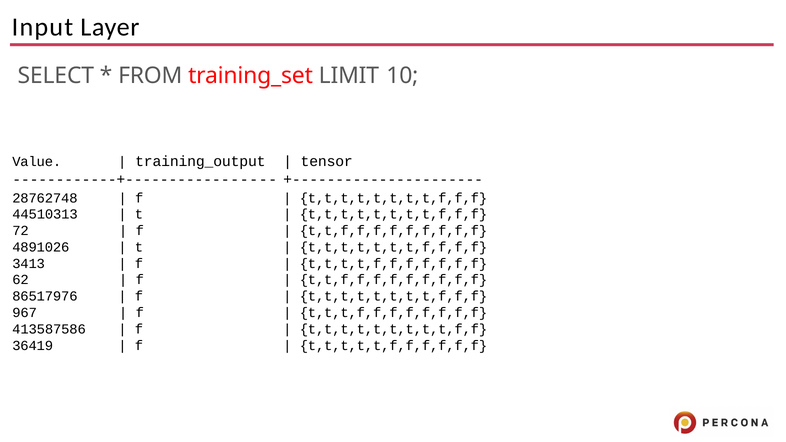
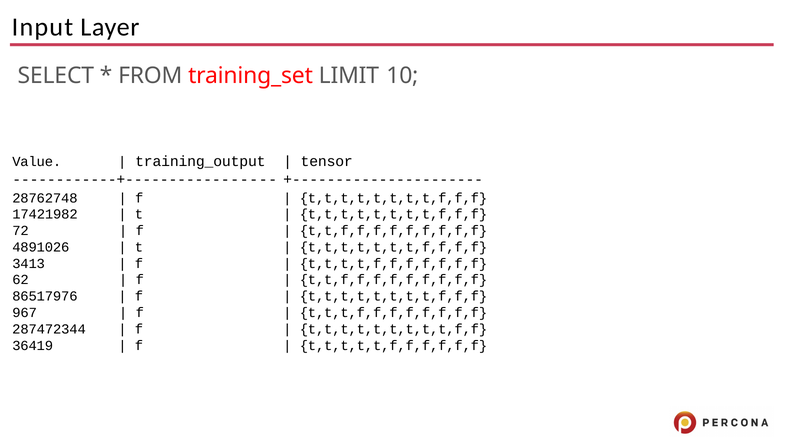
44510313: 44510313 -> 17421982 (45, 214)
413587586: 413587586 -> 287472344 (49, 329)
